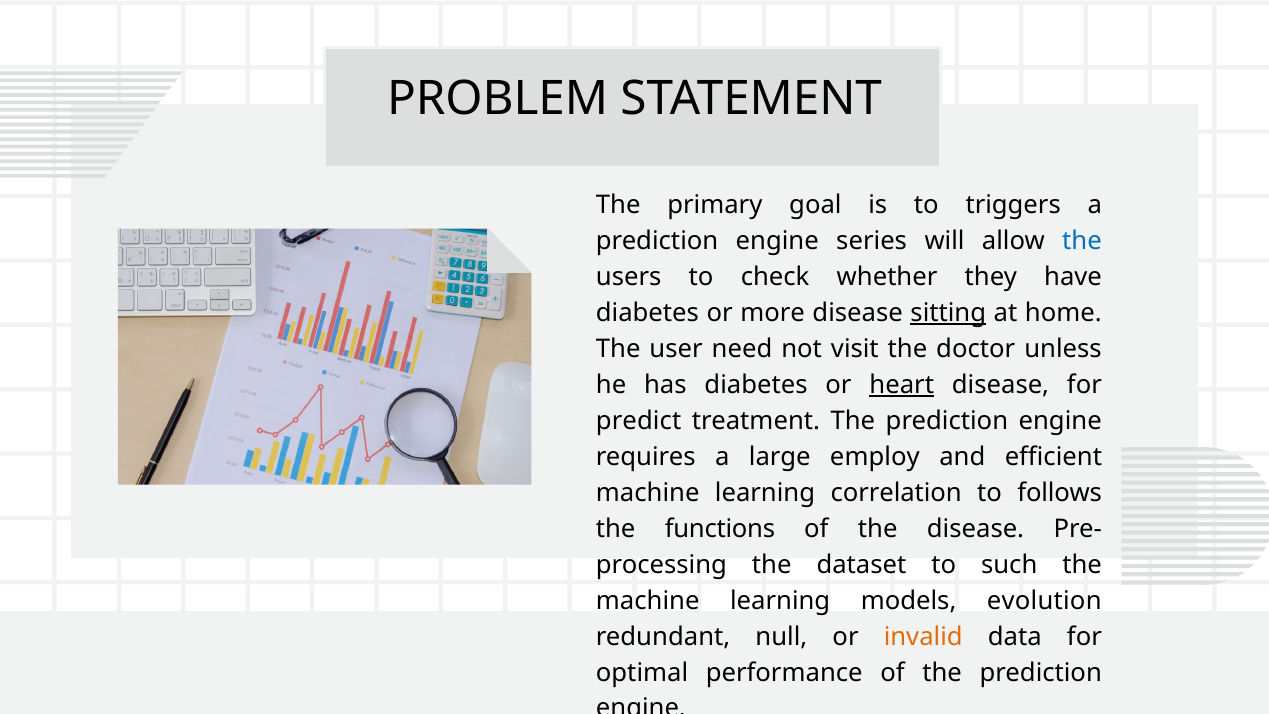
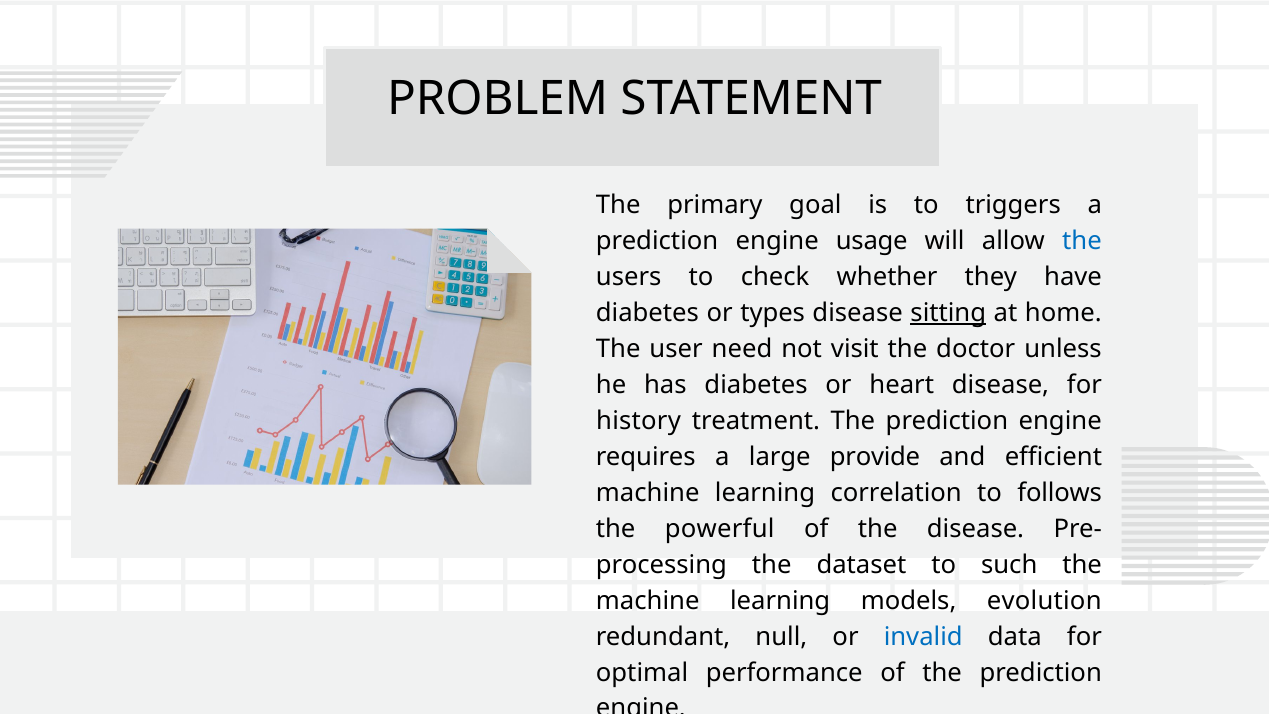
series: series -> usage (872, 241)
more: more -> types (773, 313)
heart underline: present -> none (902, 385)
predict: predict -> history (639, 421)
employ: employ -> provide (875, 457)
functions: functions -> powerful (720, 528)
invalid colour: orange -> blue (923, 636)
